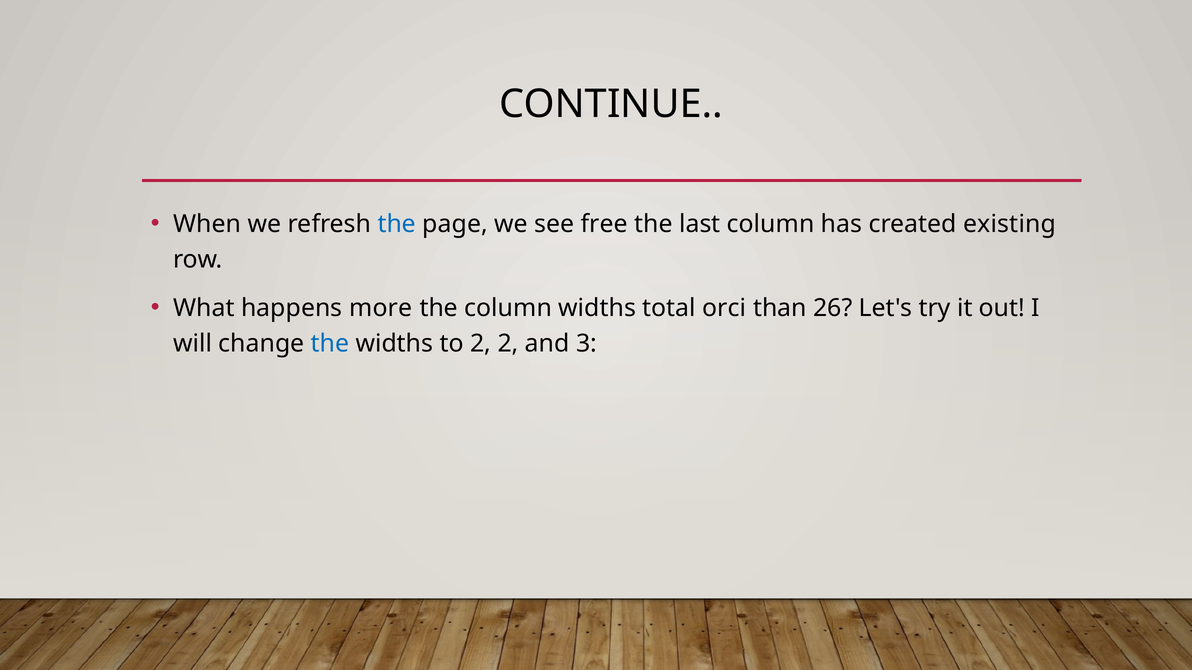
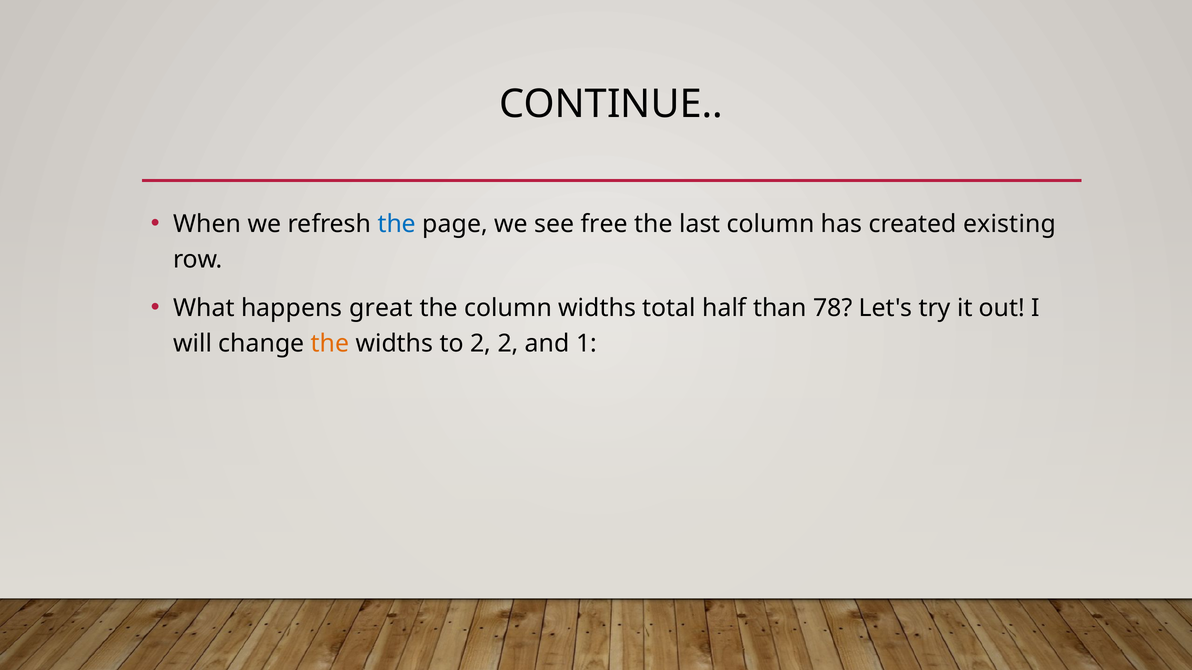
more: more -> great (381, 308)
orci: orci -> half (724, 308)
26: 26 -> 78 (833, 308)
the colour: blue -> orange (330, 344)
3: 3 -> 1 (587, 344)
